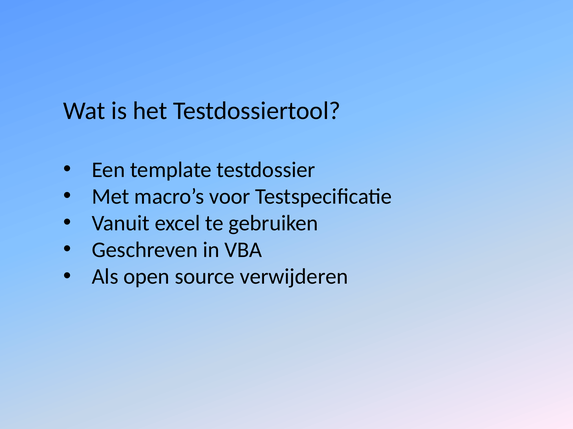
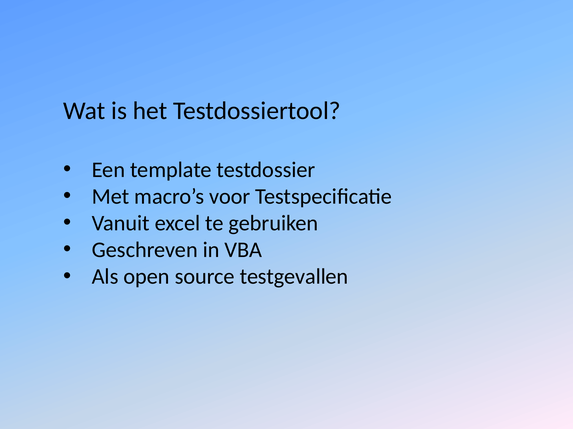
verwijderen: verwijderen -> testgevallen (294, 277)
